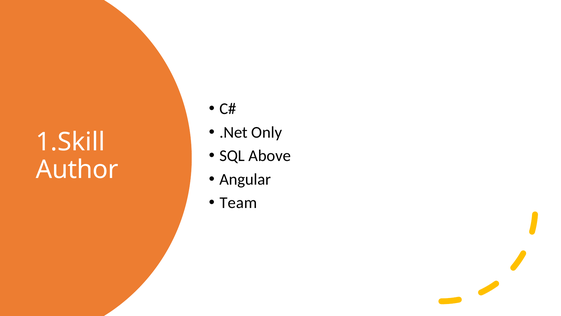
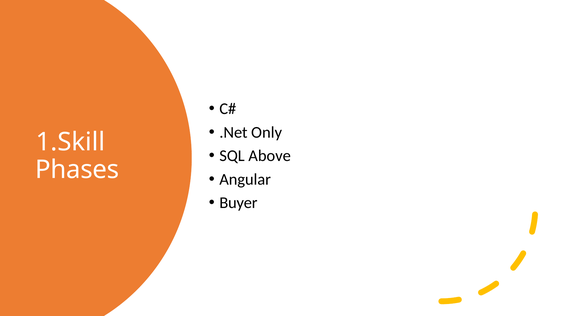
Author: Author -> Phases (77, 169)
Team: Team -> Buyer (238, 203)
